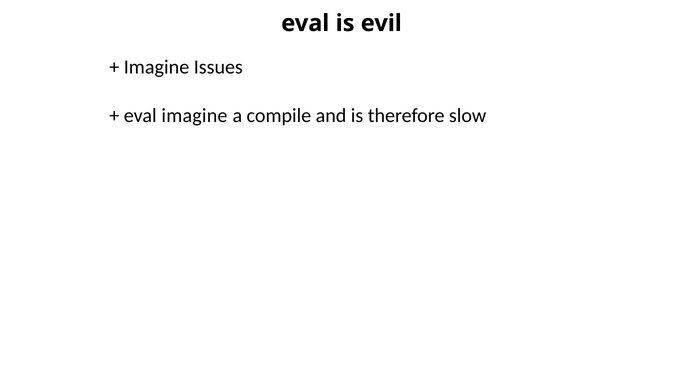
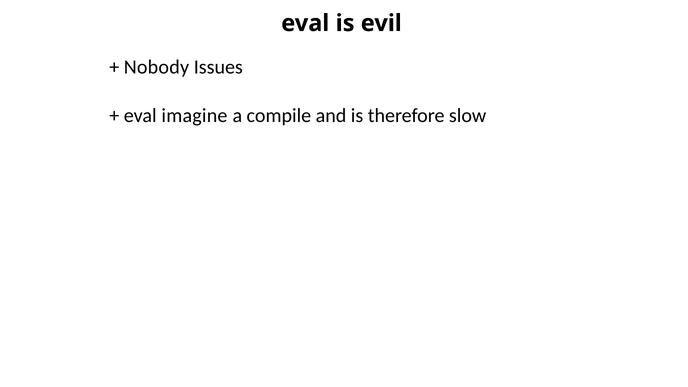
Imagine: Imagine -> Nobody (156, 67)
